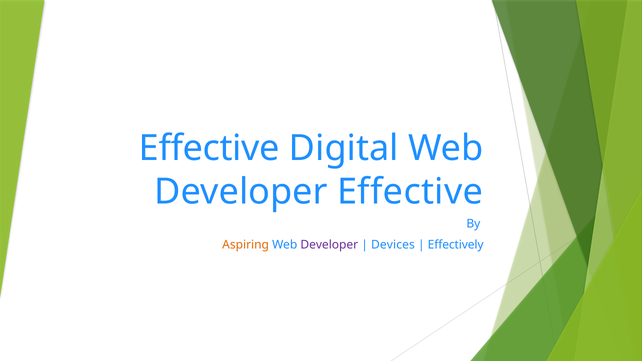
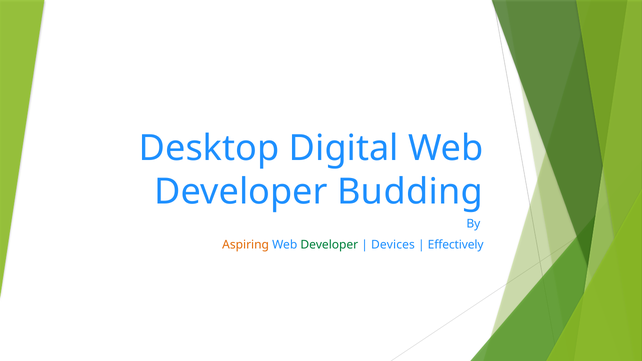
Effective: Effective -> Desktop (209, 148)
Developer Effective: Effective -> Budding (410, 192)
Developer colour: purple -> green (329, 245)
